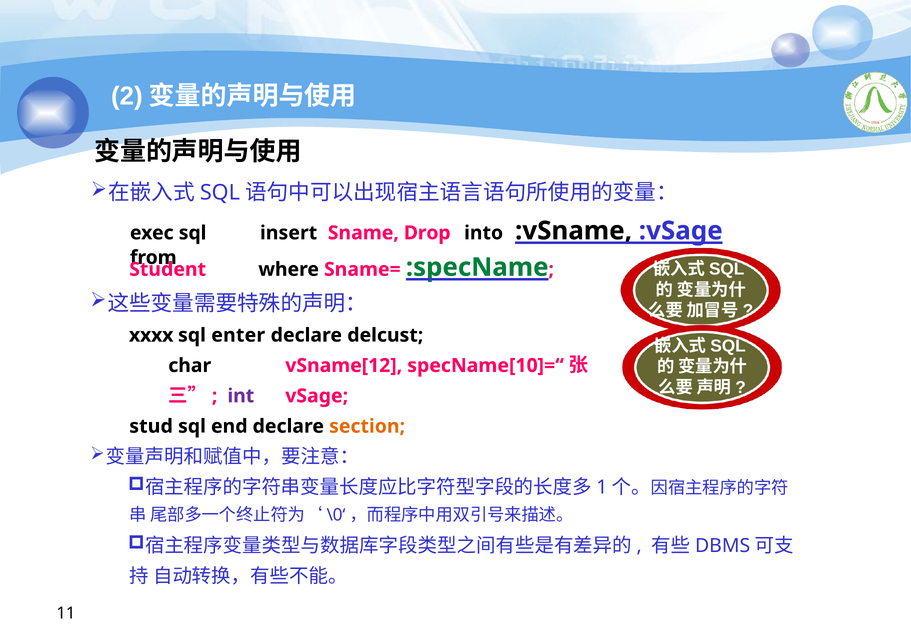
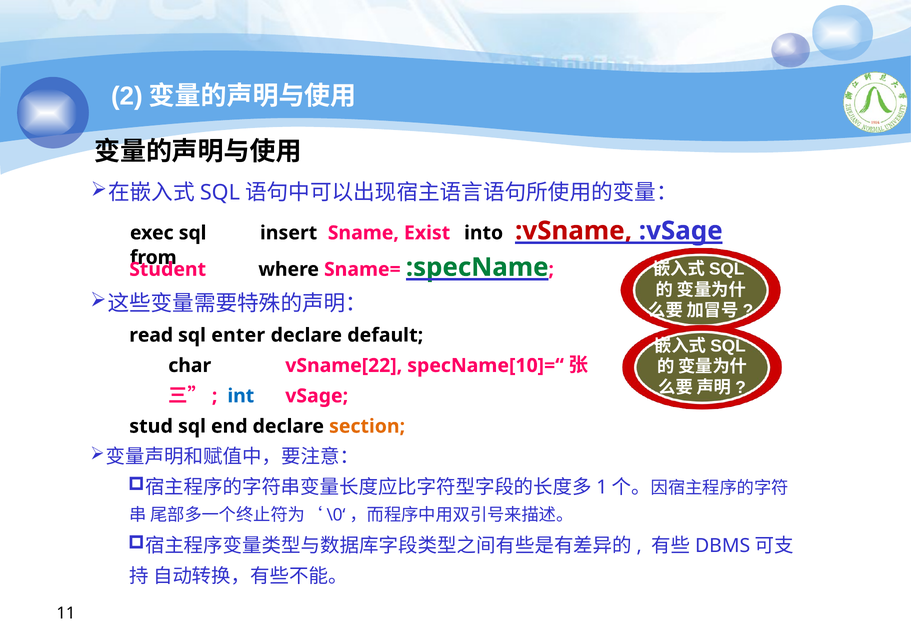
Drop: Drop -> Exist (427, 233)
:vSname colour: black -> red (574, 231)
xxxx: xxxx -> read (151, 335)
delcust: delcust -> default (385, 335)
vSname[12: vSname[12 -> vSname[22 (344, 366)
int colour: purple -> blue (241, 396)
